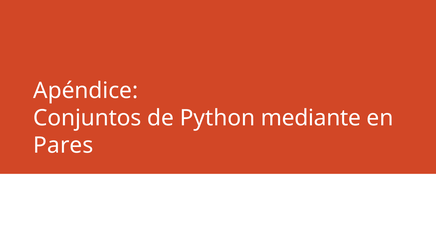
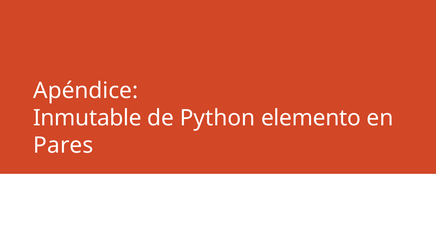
Conjuntos: Conjuntos -> Inmutable (87, 118)
mediante: mediante -> elemento (311, 118)
